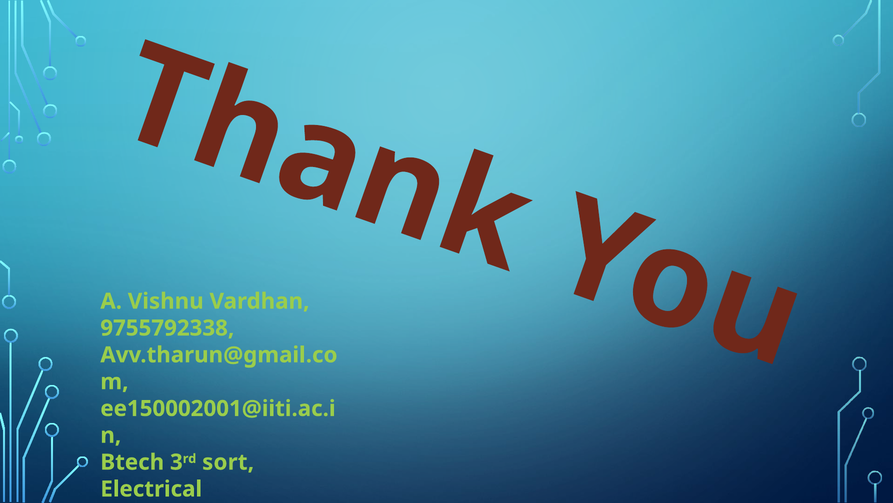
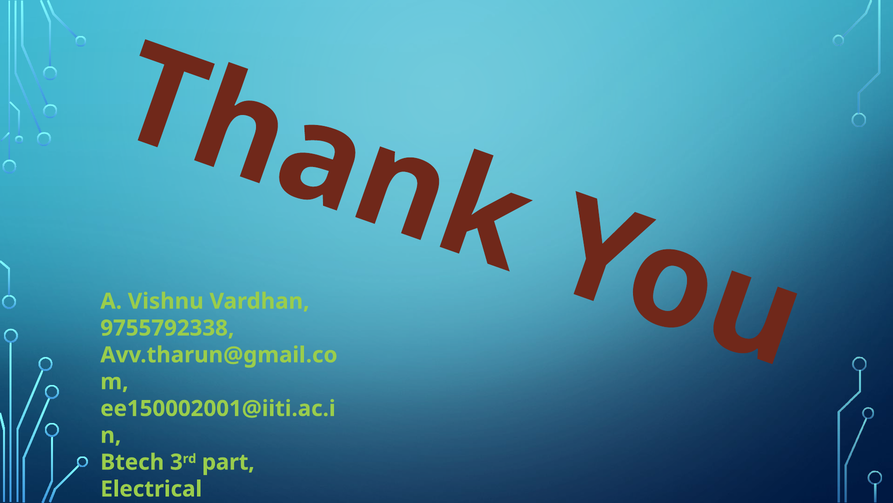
sort: sort -> part (228, 462)
